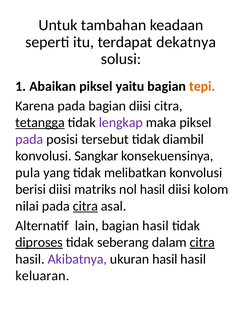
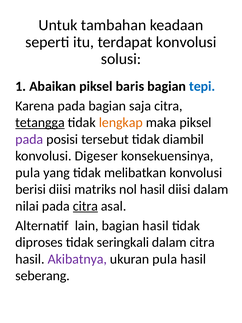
terdapat dekatnya: dekatnya -> konvolusi (186, 42)
yaitu: yaitu -> baris (130, 86)
tepi colour: orange -> blue (202, 86)
bagian diisi: diisi -> saja (140, 106)
lengkap colour: purple -> orange (121, 122)
Sangkar: Sangkar -> Digeser (96, 156)
diisi kolom: kolom -> dalam (211, 189)
diproses underline: present -> none (39, 242)
seberang: seberang -> seringkali (123, 242)
citra underline: present -> none (202, 242)
ukuran hasil: hasil -> pula (165, 259)
keluaran: keluaran -> seberang (43, 275)
